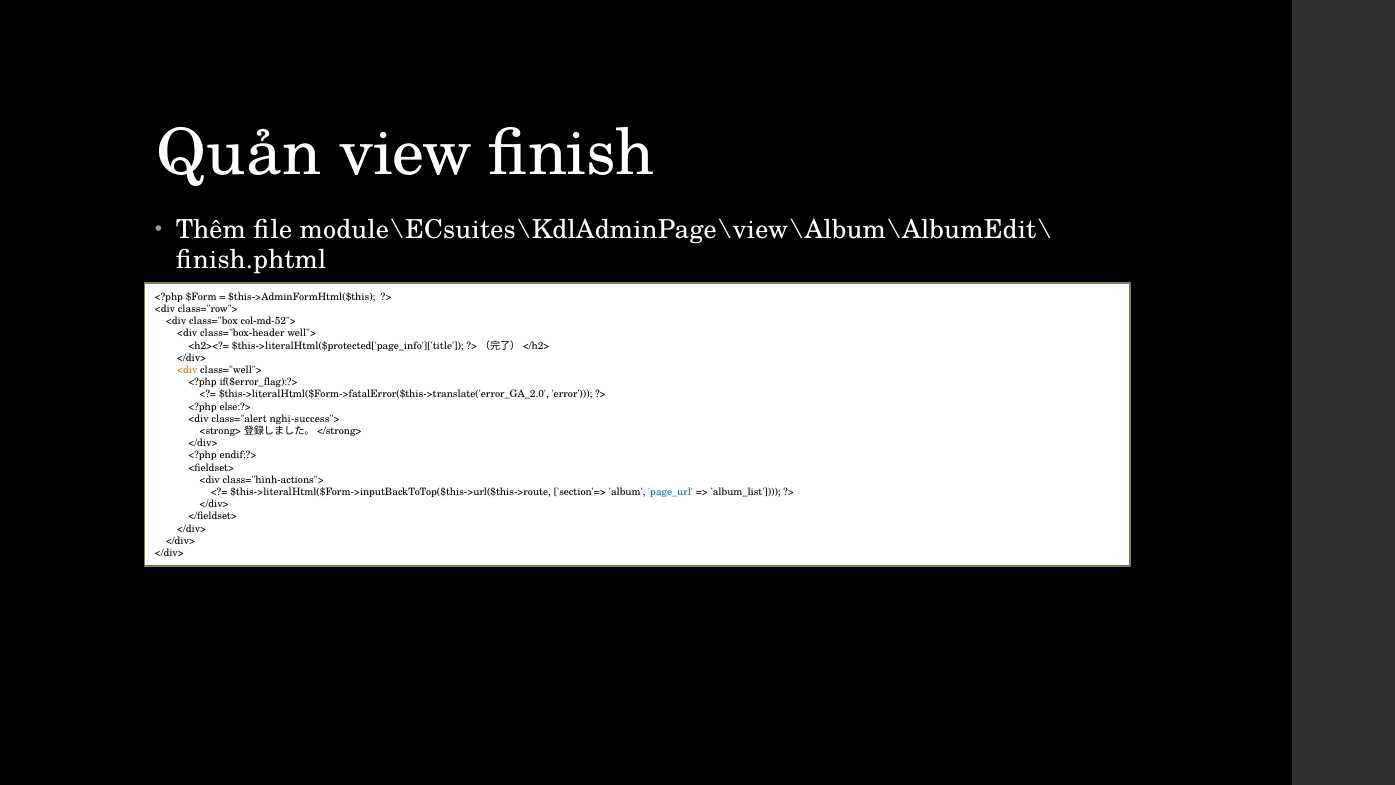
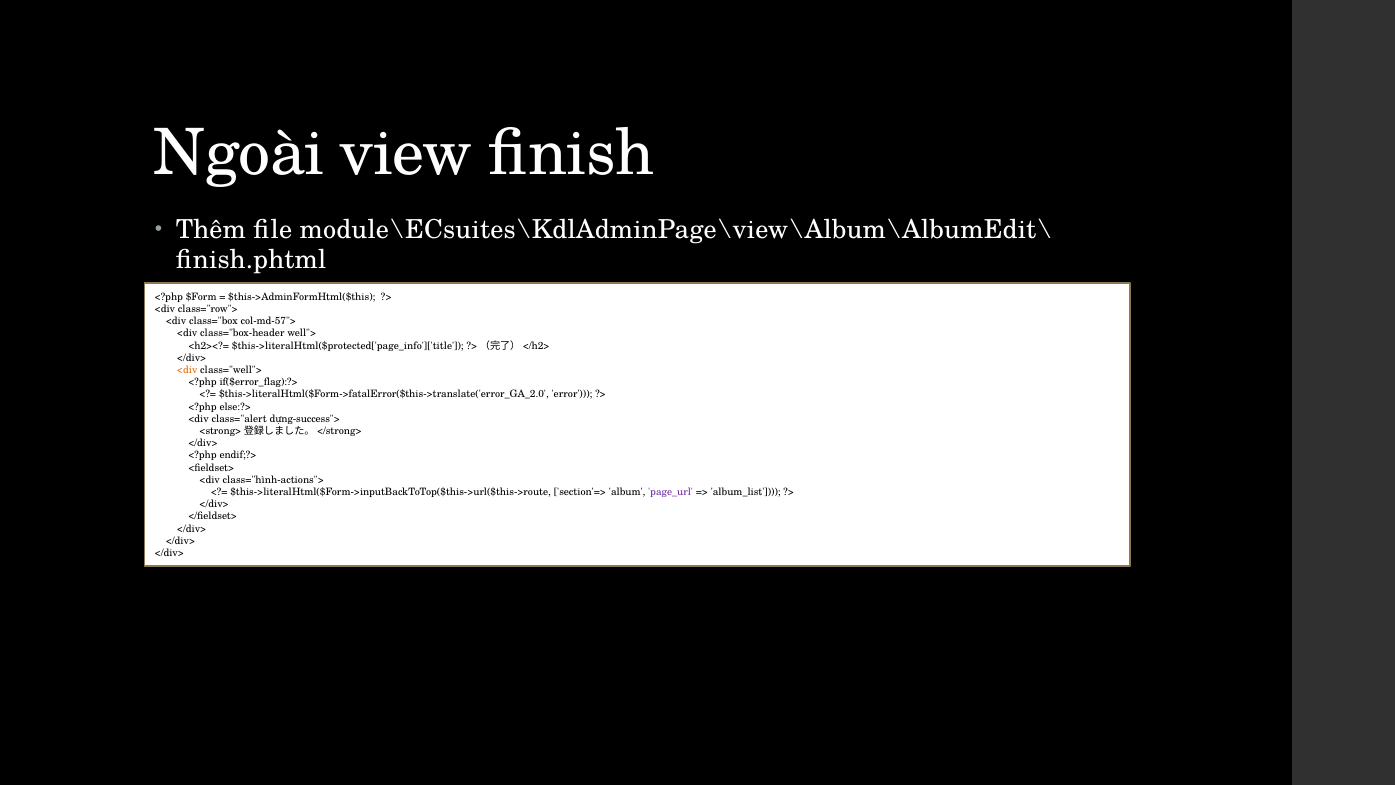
Quản: Quản -> Ngoài (239, 153)
col-md-52">: col-md-52"> -> col-md-57"> (268, 321)
nghị-success">: nghị-success"> -> dựng-success"> (305, 419)
page_url colour: blue -> purple (671, 492)
